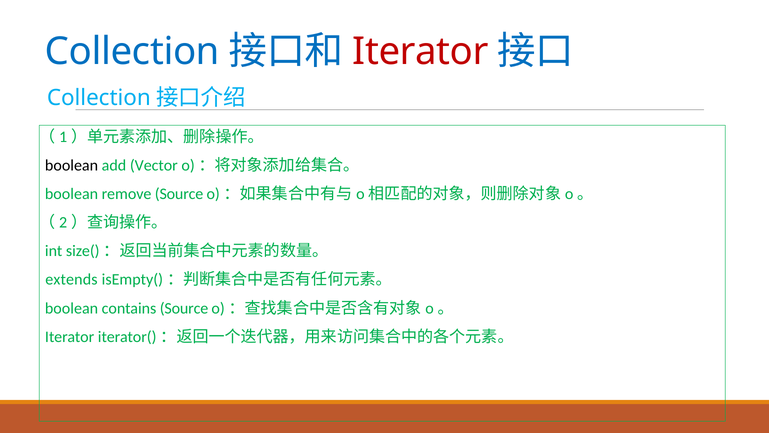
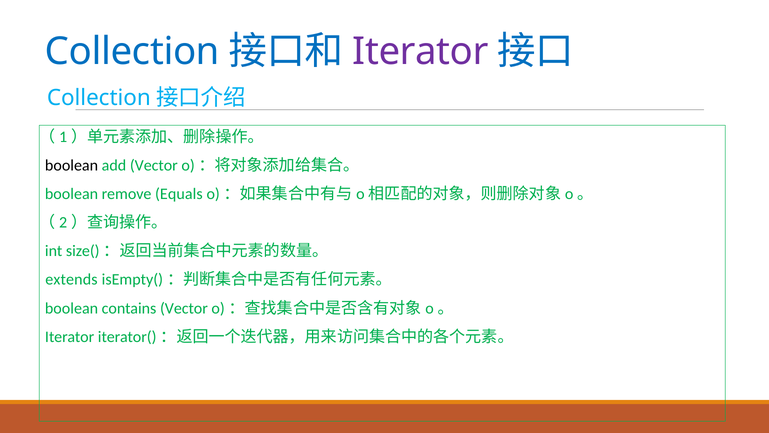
Iterator colour: red -> purple (421, 51)
remove Source: Source -> Equals (179, 194)
contains Source: Source -> Vector (184, 308)
